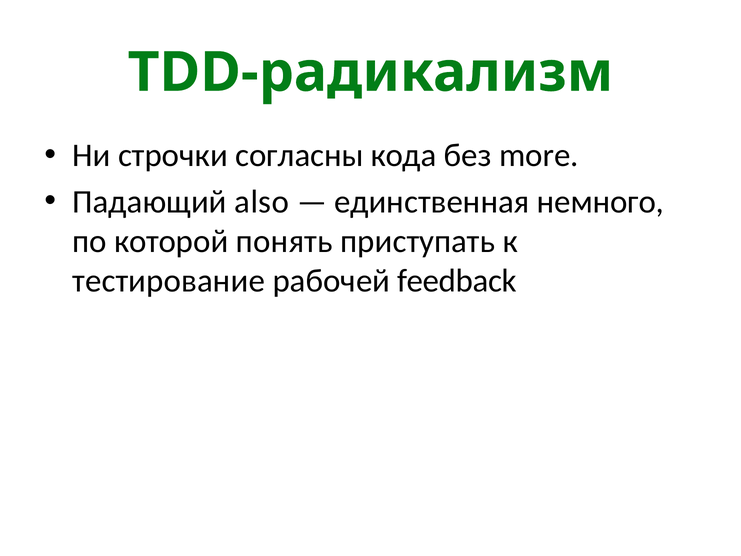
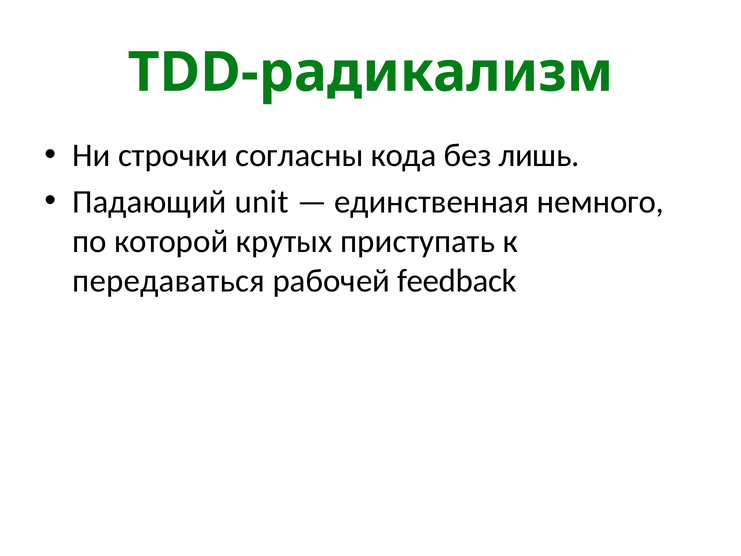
more: more -> лишь (539, 155)
also: also -> unit (262, 202)
понять: понять -> крутых (284, 241)
тестирование: тестирование -> передаваться (169, 281)
